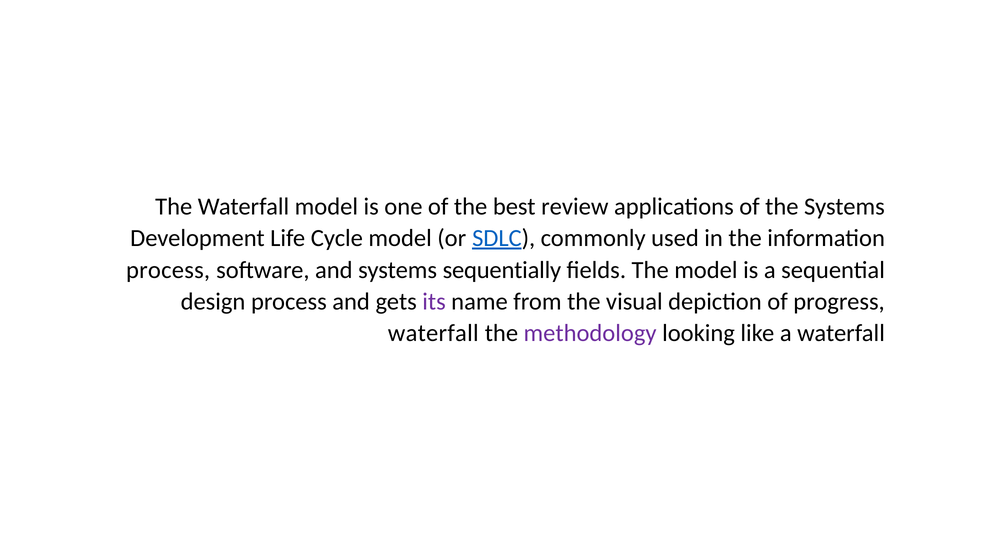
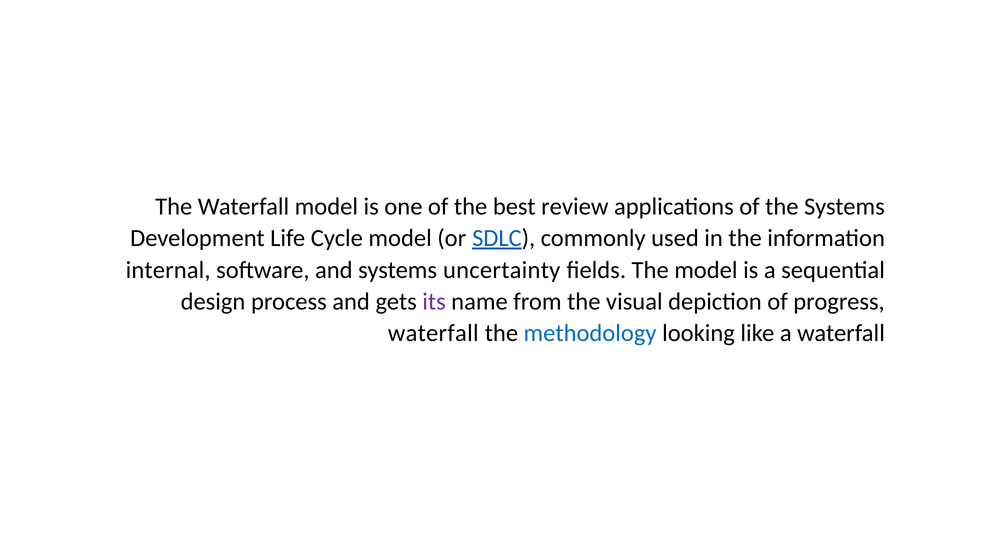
process: process -> internal (168, 270)
sequentially: sequentially -> uncertainty (502, 270)
methodology colour: purple -> blue (590, 333)
